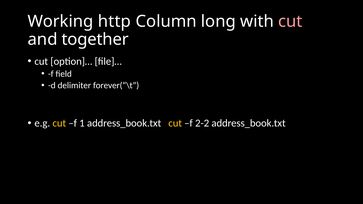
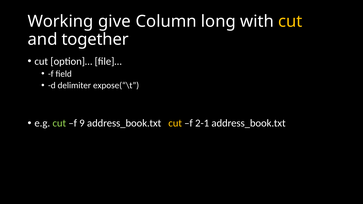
http: http -> give (114, 22)
cut colour: pink -> yellow (290, 22)
forever(“\t: forever(“\t -> expose(“\t (116, 86)
cut colour: yellow -> light green (59, 123)
1: 1 -> 9 (82, 123)
2-2: 2-2 -> 2-1 (202, 123)
